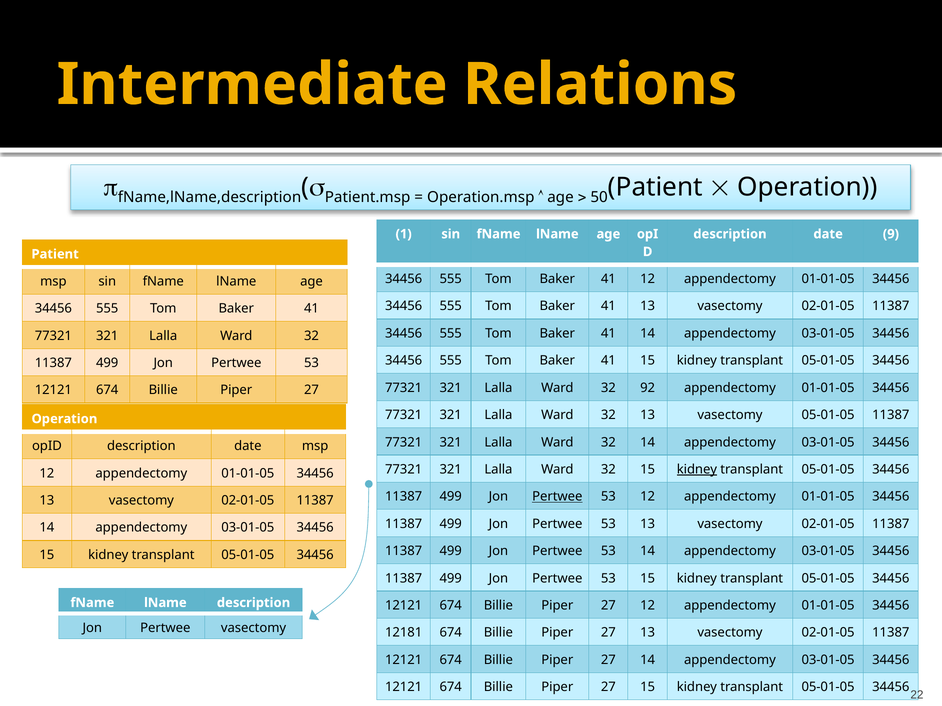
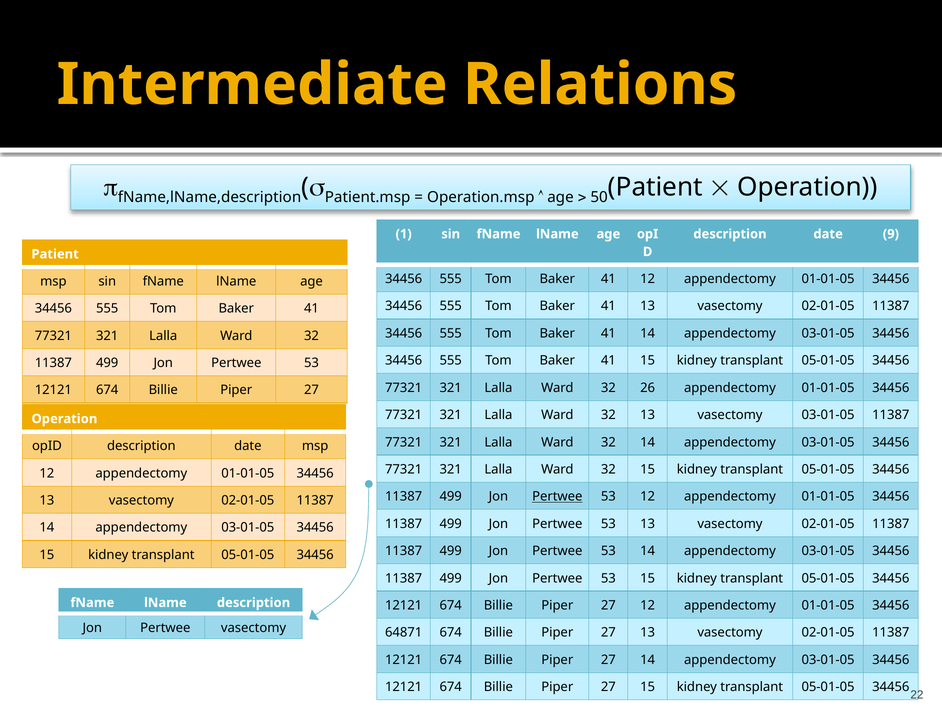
92: 92 -> 26 (648, 388)
vasectomy 05-01-05: 05-01-05 -> 03-01-05 (828, 415)
kidney underline: present -> none (697, 470)
12181: 12181 -> 64871 (404, 633)
